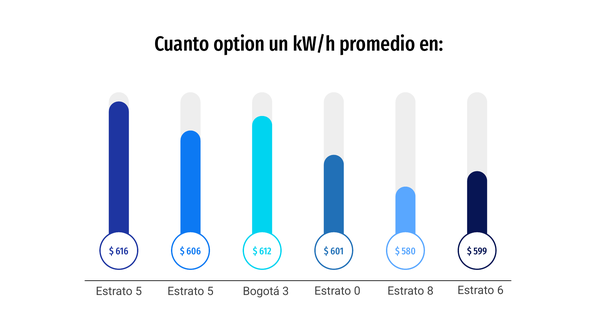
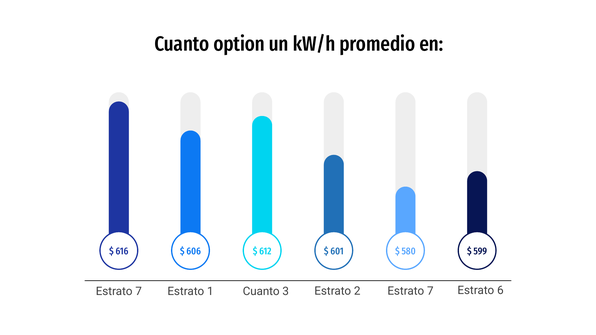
0: 0 -> 2 (357, 291)
8: 8 -> 7 (430, 291)
5: 5 -> 7 (139, 292)
5: 5 -> 1 (210, 292)
Bogotá: Bogotá -> Cuanto (261, 292)
